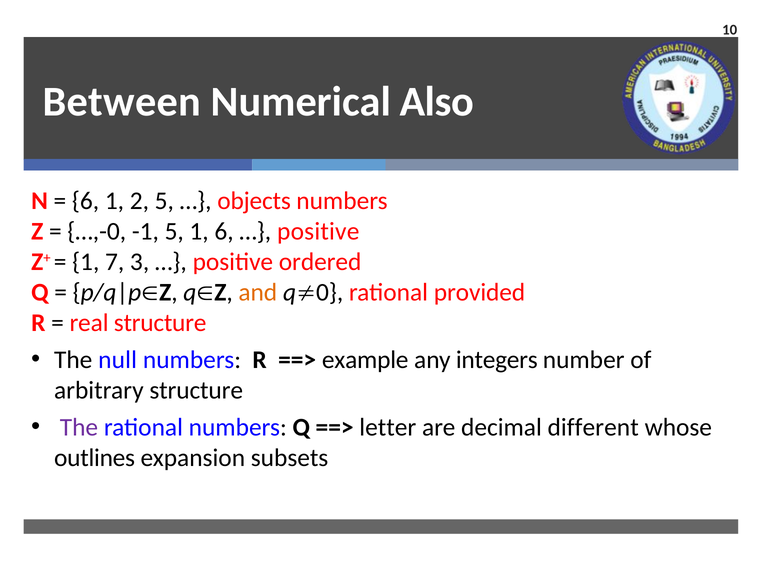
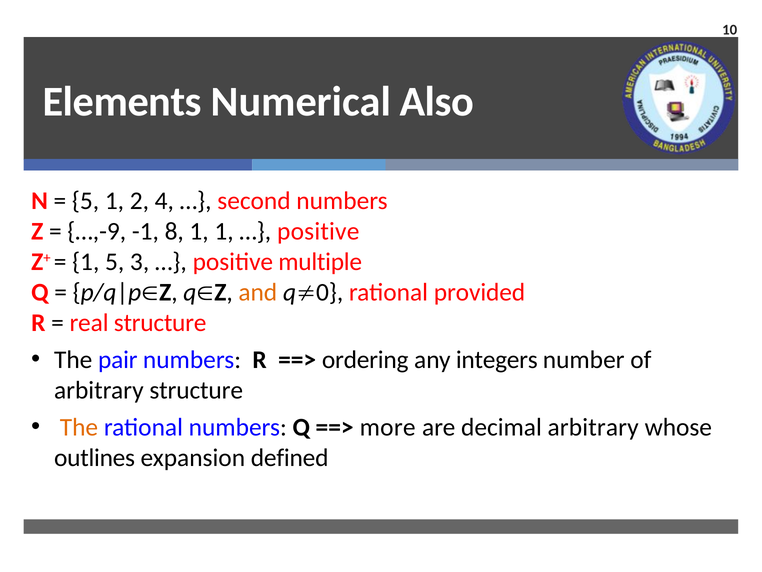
Between: Between -> Elements (122, 102)
6: 6 -> 5 (86, 201)
2 5: 5 -> 4 (164, 201)
objects: objects -> second (254, 201)
…,-0: …,-0 -> …,-9 (97, 231)
-1 5: 5 -> 8 (174, 231)
1 6: 6 -> 1 (224, 231)
1 7: 7 -> 5 (115, 262)
ordered: ordered -> multiple (320, 262)
null: null -> pair (118, 360)
example: example -> ordering (365, 360)
The colour: purple -> orange (79, 427)
letter: letter -> more (388, 427)
decimal different: different -> arbitrary (593, 427)
subsets: subsets -> defined (290, 457)
